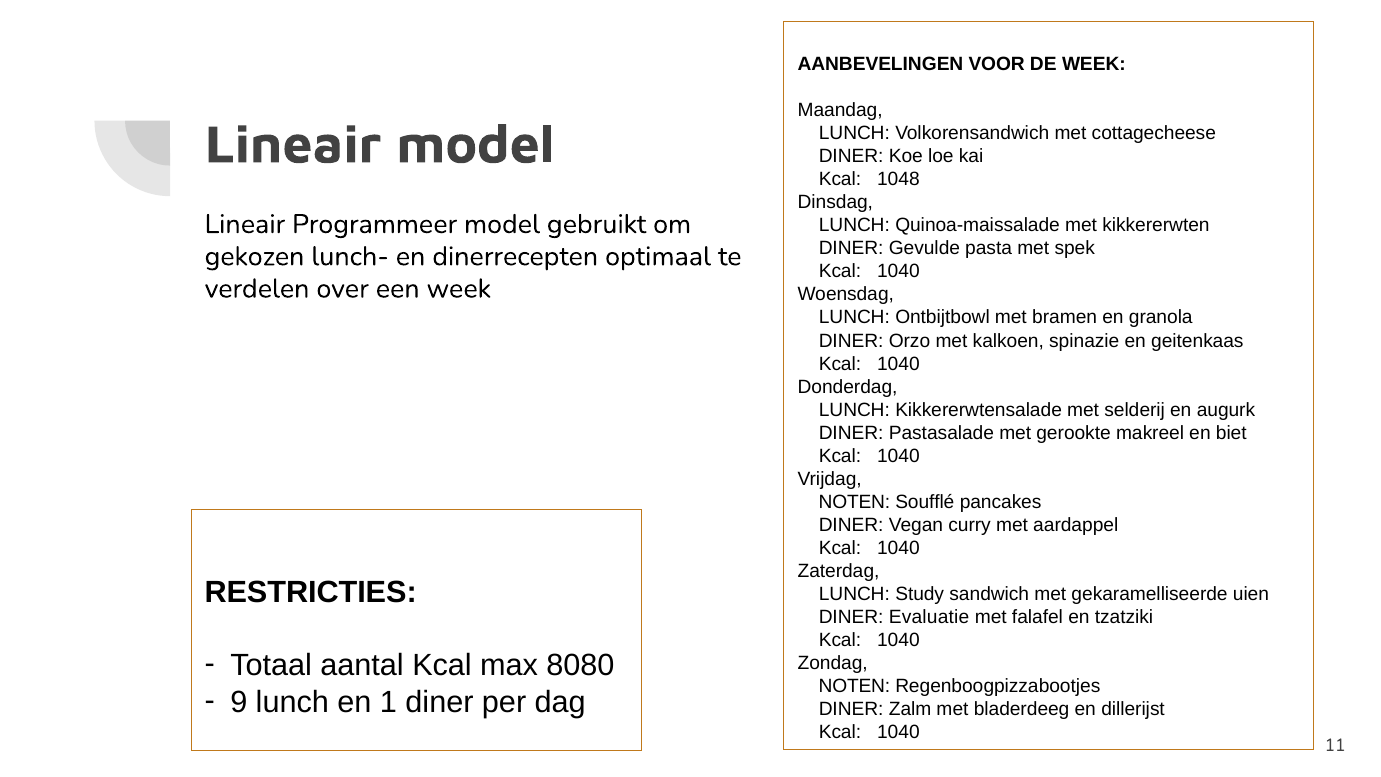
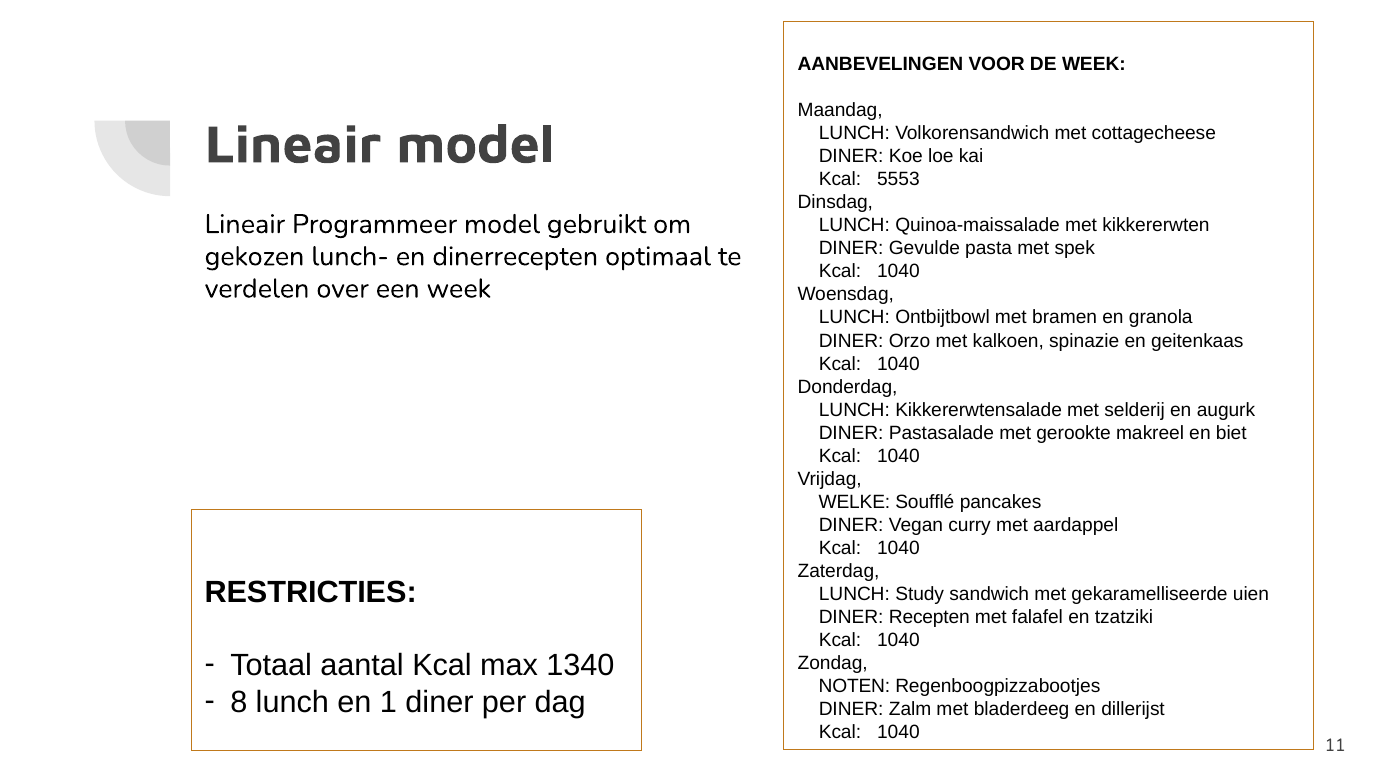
1048: 1048 -> 5553 (898, 179)
NOTEN: NOTEN -> WELKE (854, 502)
Evaluatie: Evaluatie -> Recepten (929, 617)
8080: 8080 -> 1340 (580, 665)
9: 9 -> 8 (239, 702)
